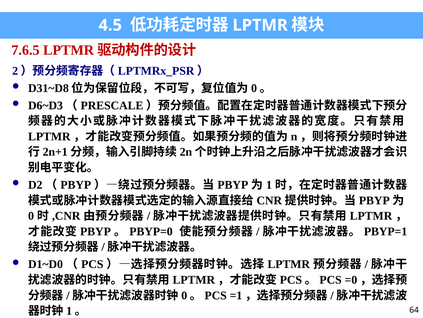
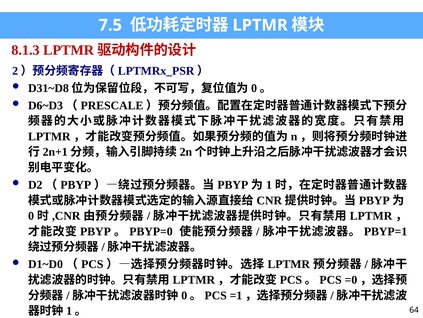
4.5: 4.5 -> 7.5 (110, 25)
7.6.5: 7.6.5 -> 8.1.3 (26, 50)
